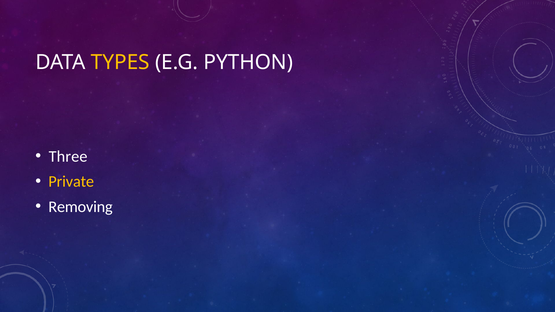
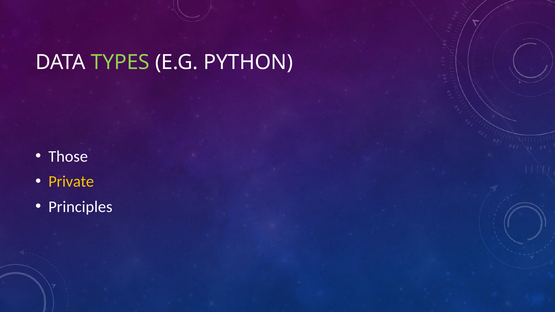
TYPES colour: yellow -> light green (120, 62)
Three: Three -> Those (68, 157)
Removing: Removing -> Principles (80, 207)
